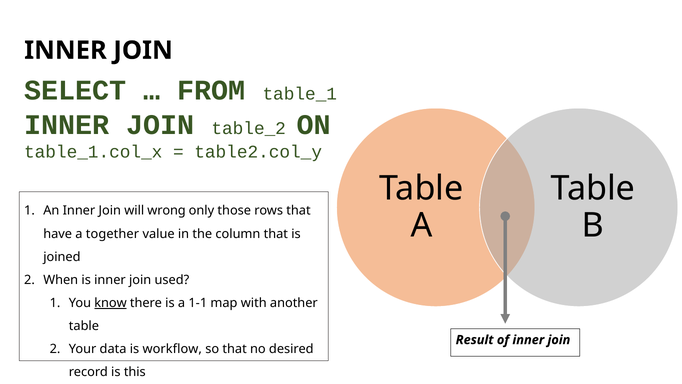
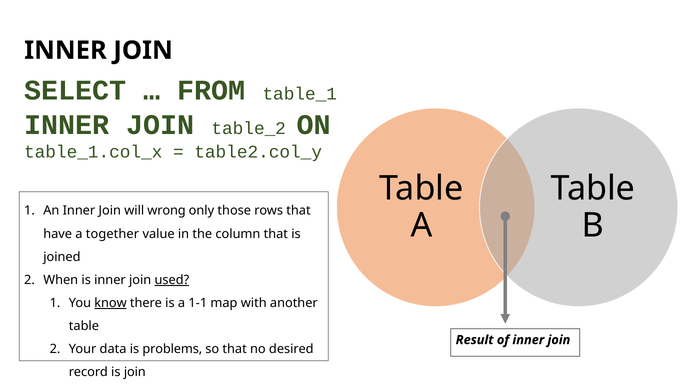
used underline: none -> present (172, 280)
workflow: workflow -> problems (172, 349)
is this: this -> join (135, 372)
